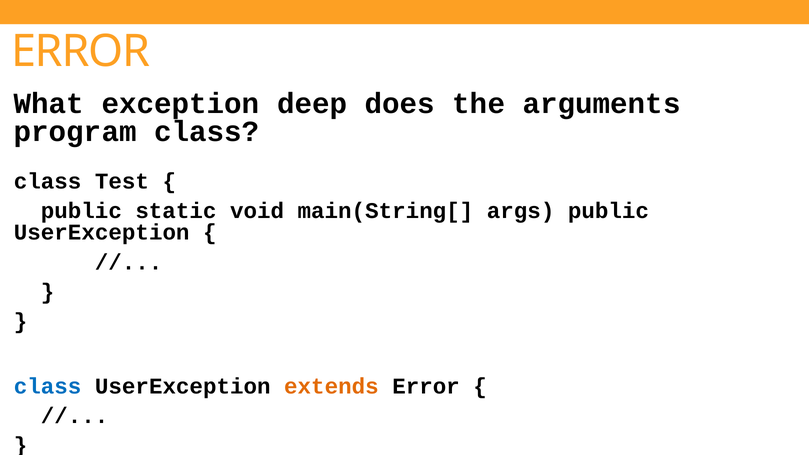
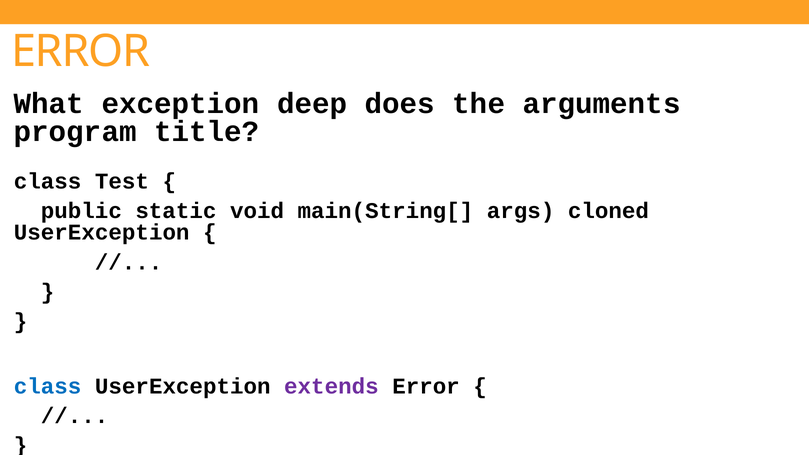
program class: class -> title (207, 131)
args public: public -> cloned (608, 211)
extends colour: orange -> purple (331, 386)
